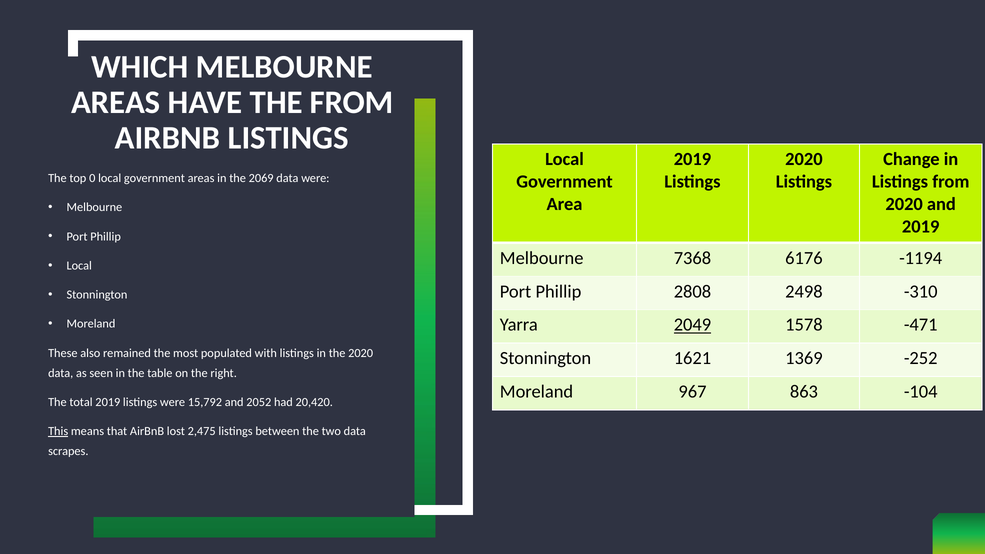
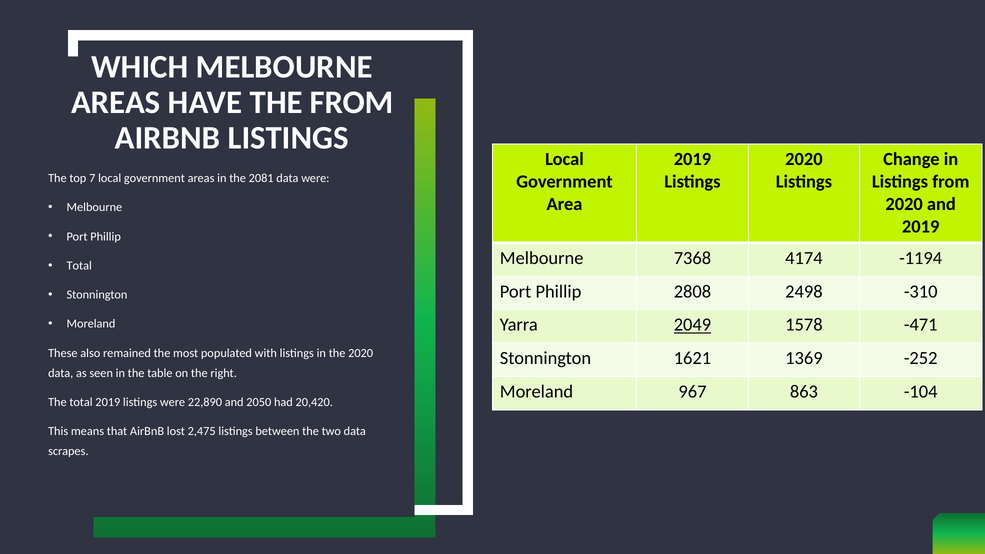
0: 0 -> 7 (92, 178)
2069: 2069 -> 2081 (261, 178)
6176: 6176 -> 4174 (804, 258)
Local: Local -> Total (79, 266)
15,792: 15,792 -> 22,890 (205, 402)
2052: 2052 -> 2050 (259, 402)
This underline: present -> none (58, 431)
